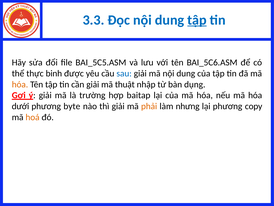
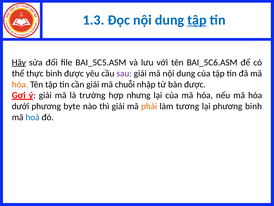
3.3: 3.3 -> 1.3 (94, 20)
Hãy underline: none -> present (19, 62)
sau colour: blue -> purple (124, 73)
thuật: thuật -> chuỗi (125, 84)
bàn dụng: dụng -> được (195, 84)
baitap: baitap -> nhưng (139, 95)
nhưng: nhưng -> tương (188, 106)
phương copy: copy -> binh (254, 106)
hoá colour: orange -> blue (33, 117)
